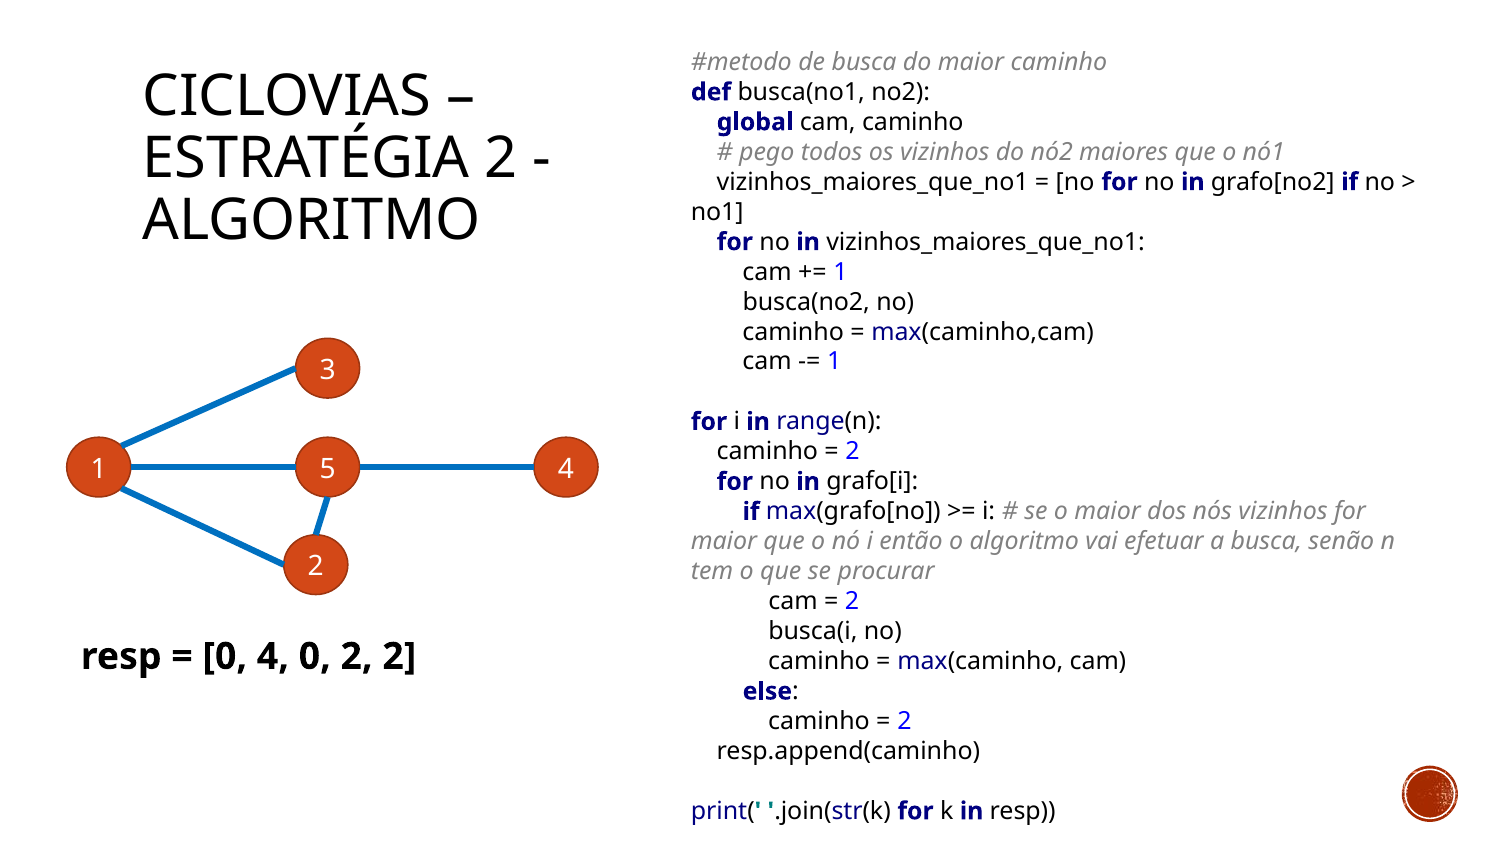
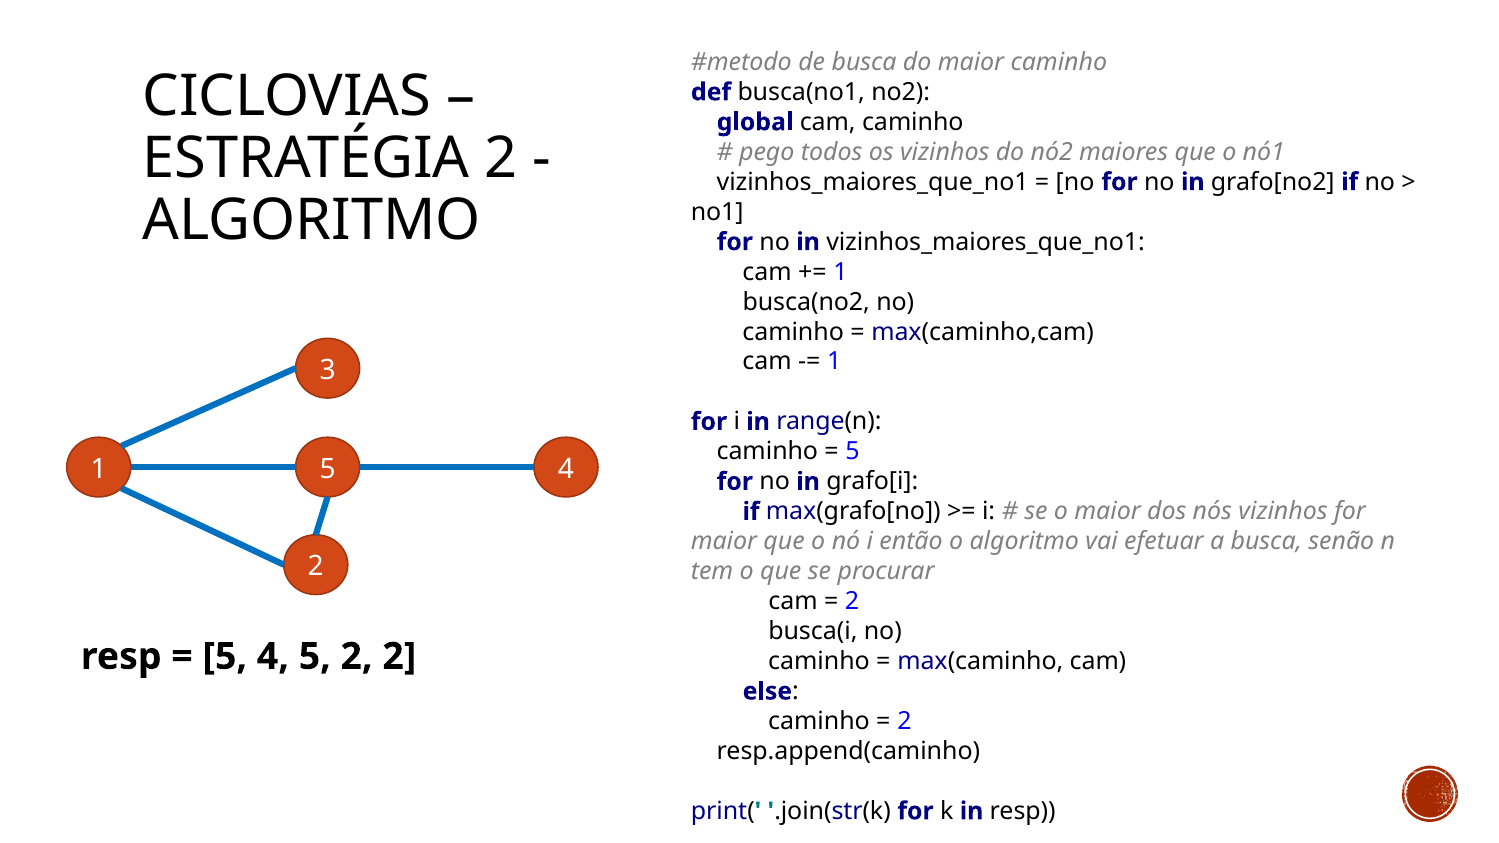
2: 2 -> 5 (853, 452)
0: 0 -> 5 (225, 657)
0: 0 -> 5 (315, 657)
